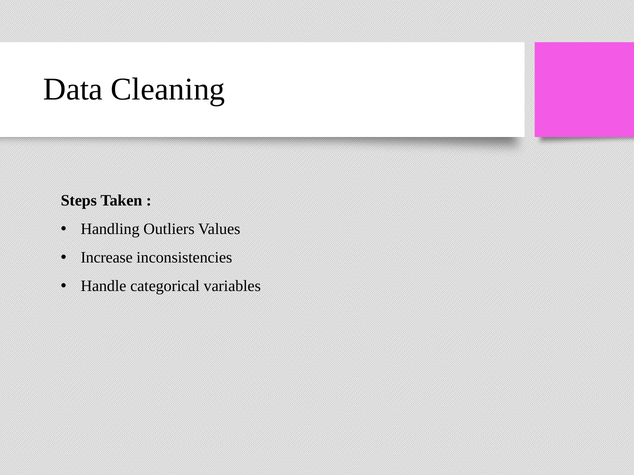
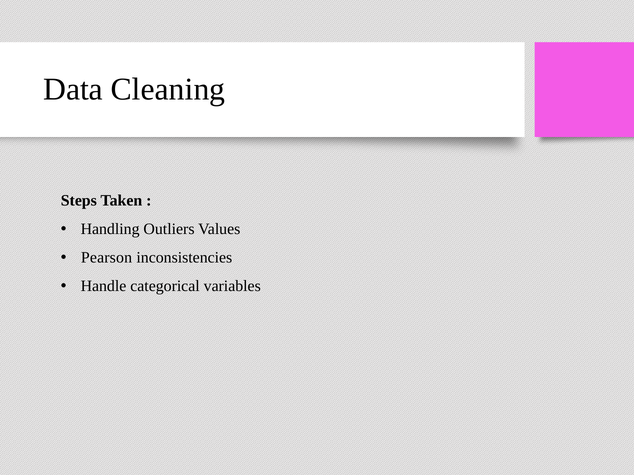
Increase: Increase -> Pearson (107, 258)
